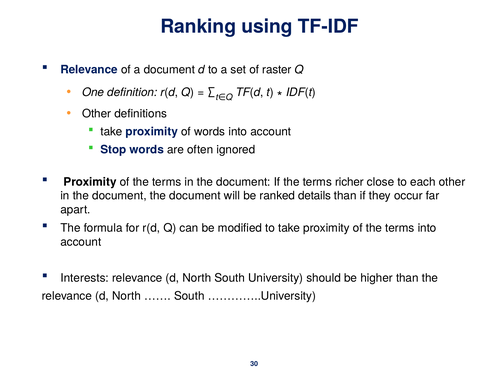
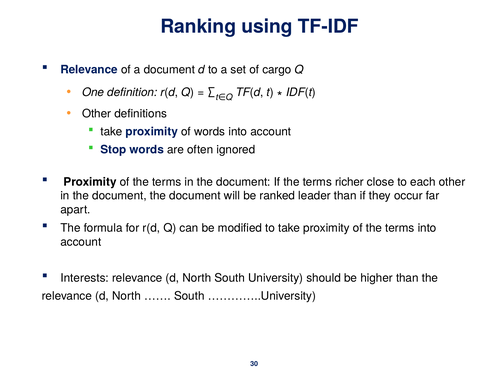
raster: raster -> cargo (277, 70)
details: details -> leader (314, 196)
